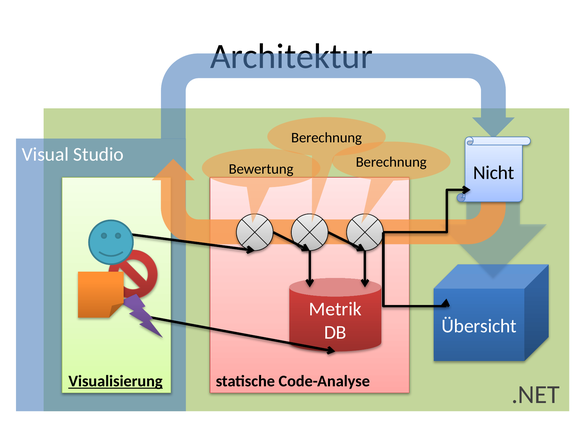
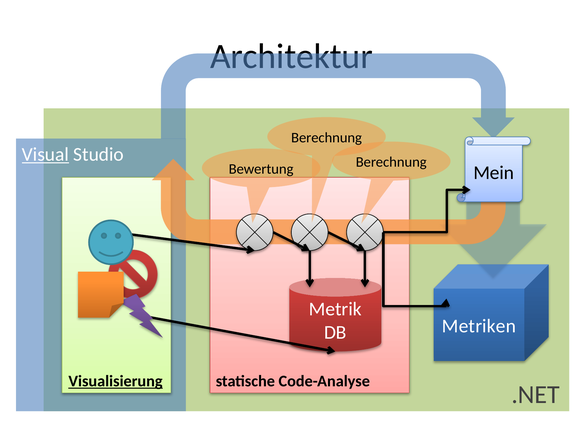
Visual underline: none -> present (45, 155)
Nicht: Nicht -> Mein (494, 173)
Übersicht: Übersicht -> Metriken (479, 326)
